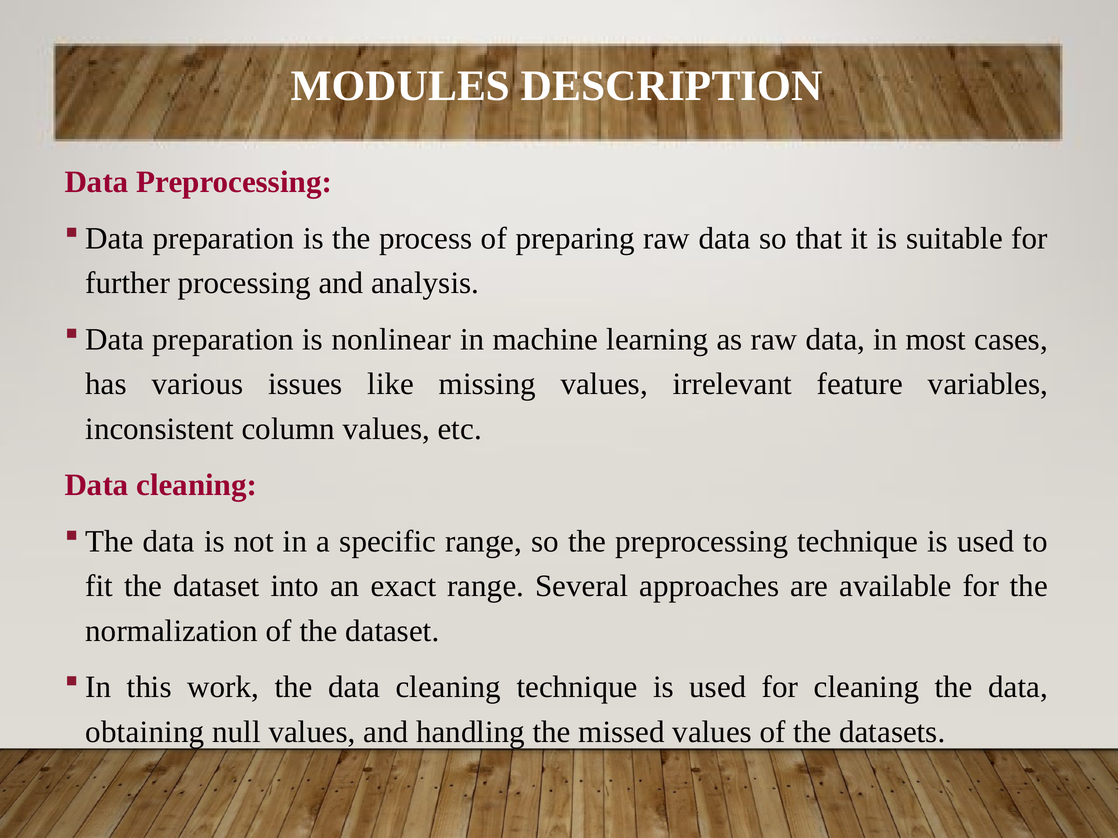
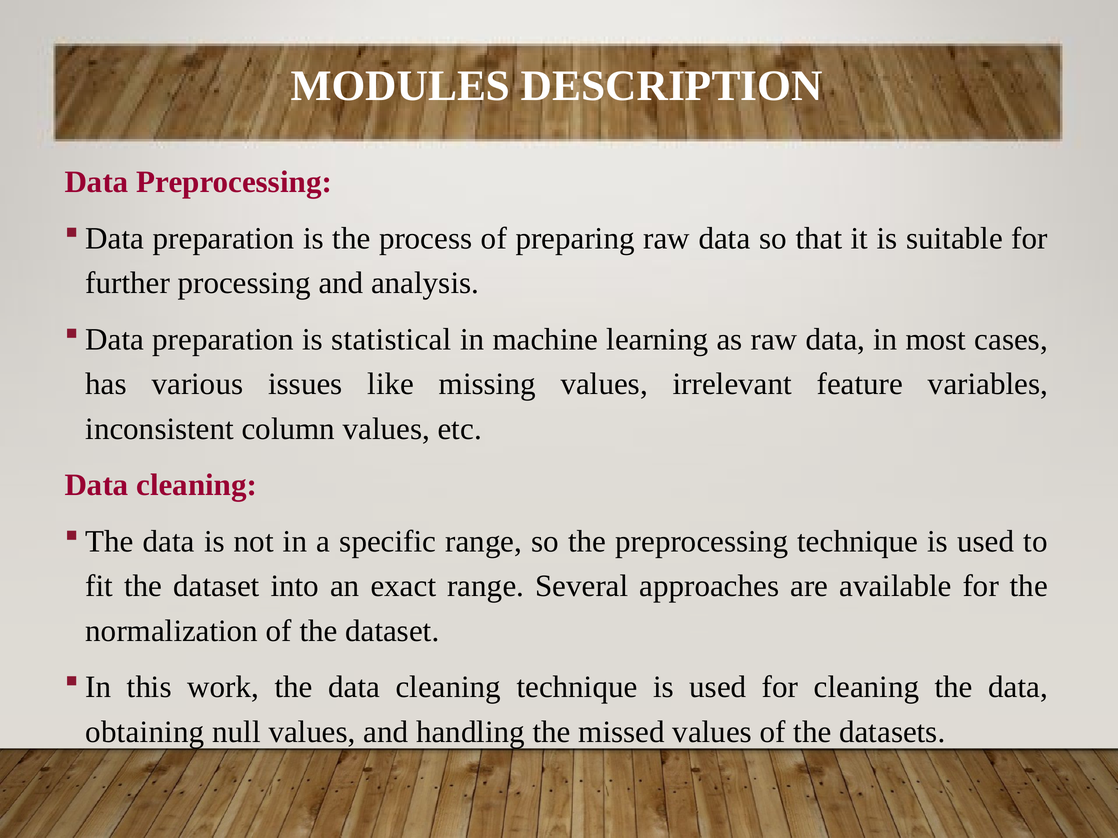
nonlinear: nonlinear -> statistical (391, 340)
